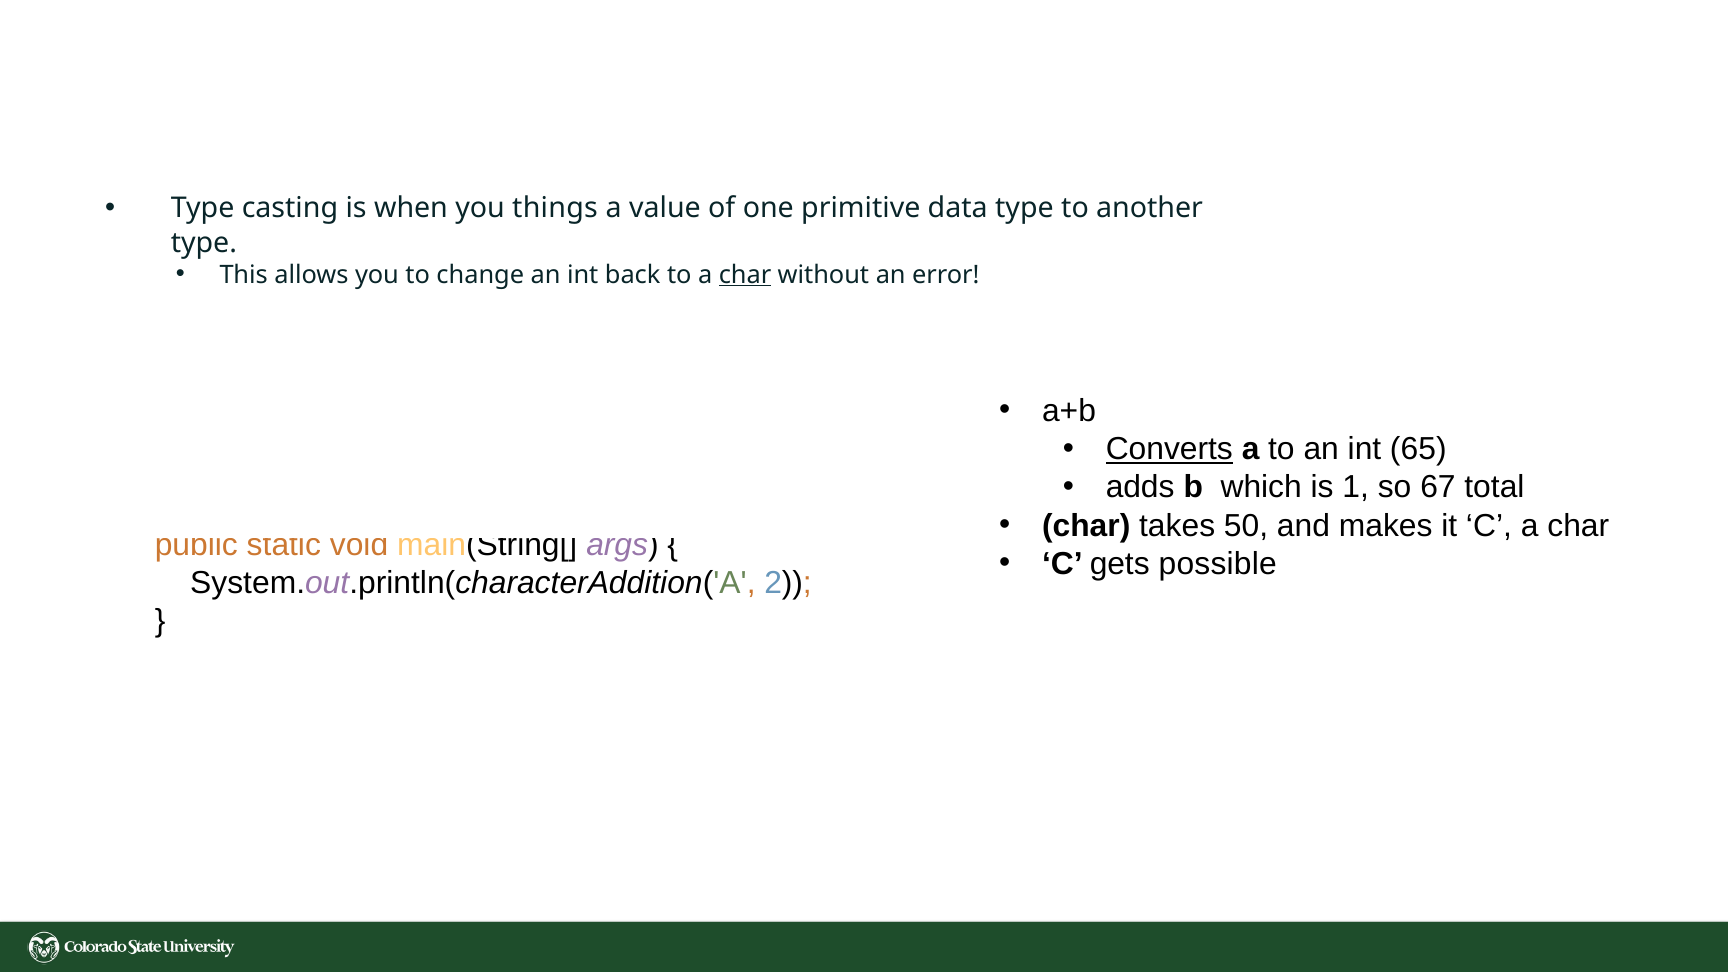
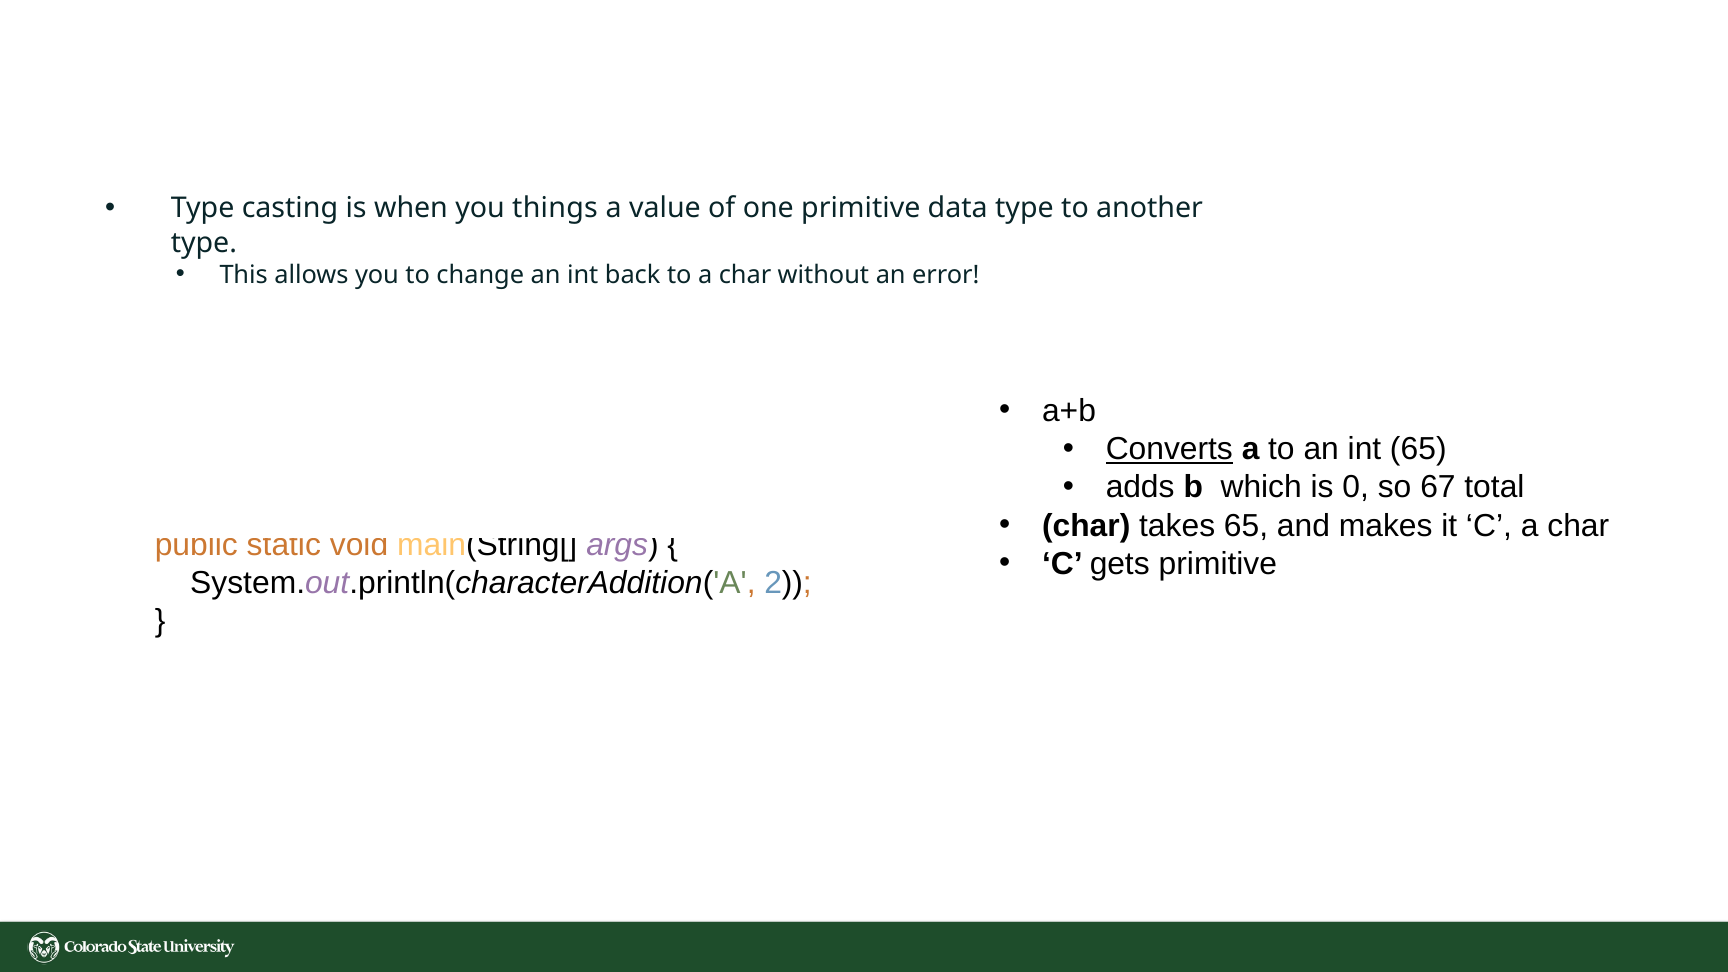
char underline: present -> none (745, 275)
1: 1 -> 0 (1356, 487)
takes 50: 50 -> 65 (1246, 526)
gets possible: possible -> primitive (1218, 564)
